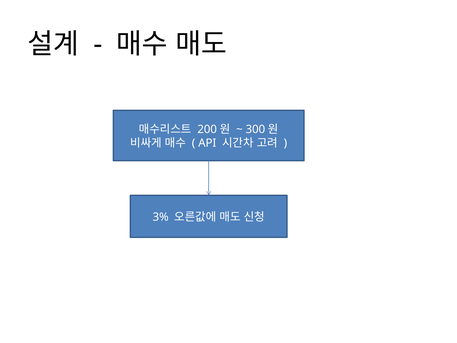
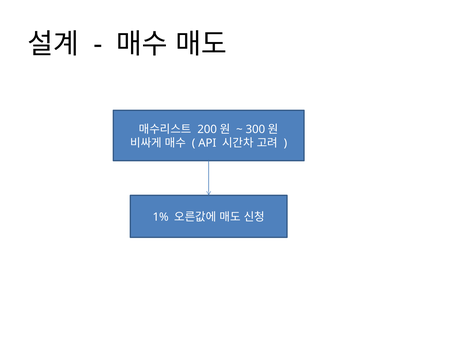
3%: 3% -> 1% (161, 217)
